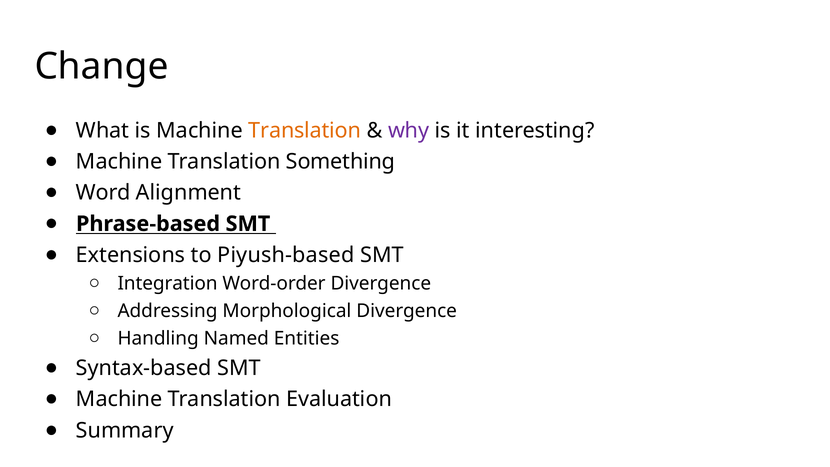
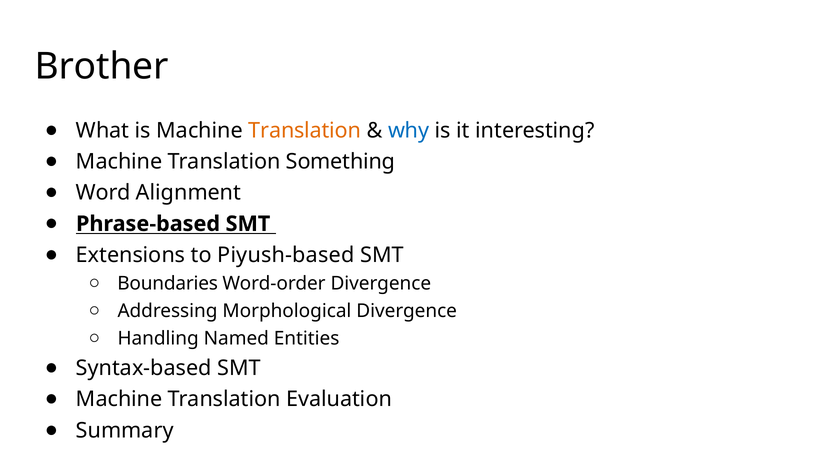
Change: Change -> Brother (102, 66)
why colour: purple -> blue (409, 130)
Integration: Integration -> Boundaries (168, 284)
